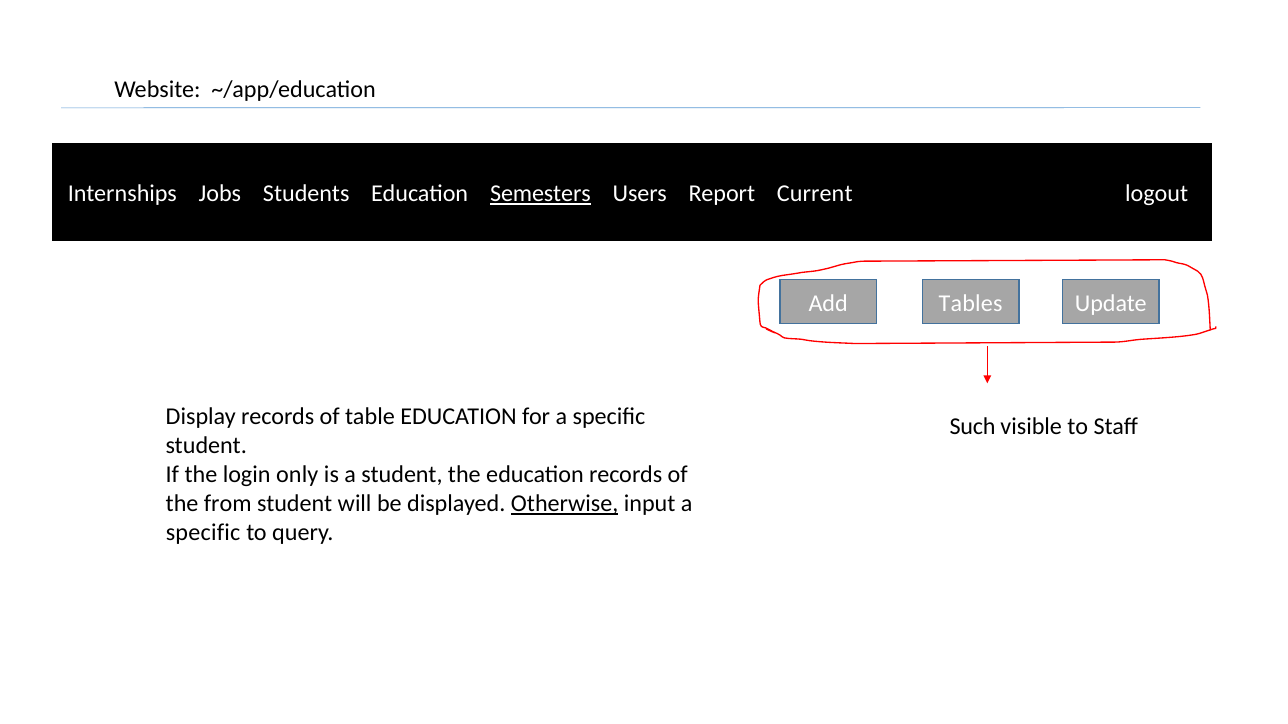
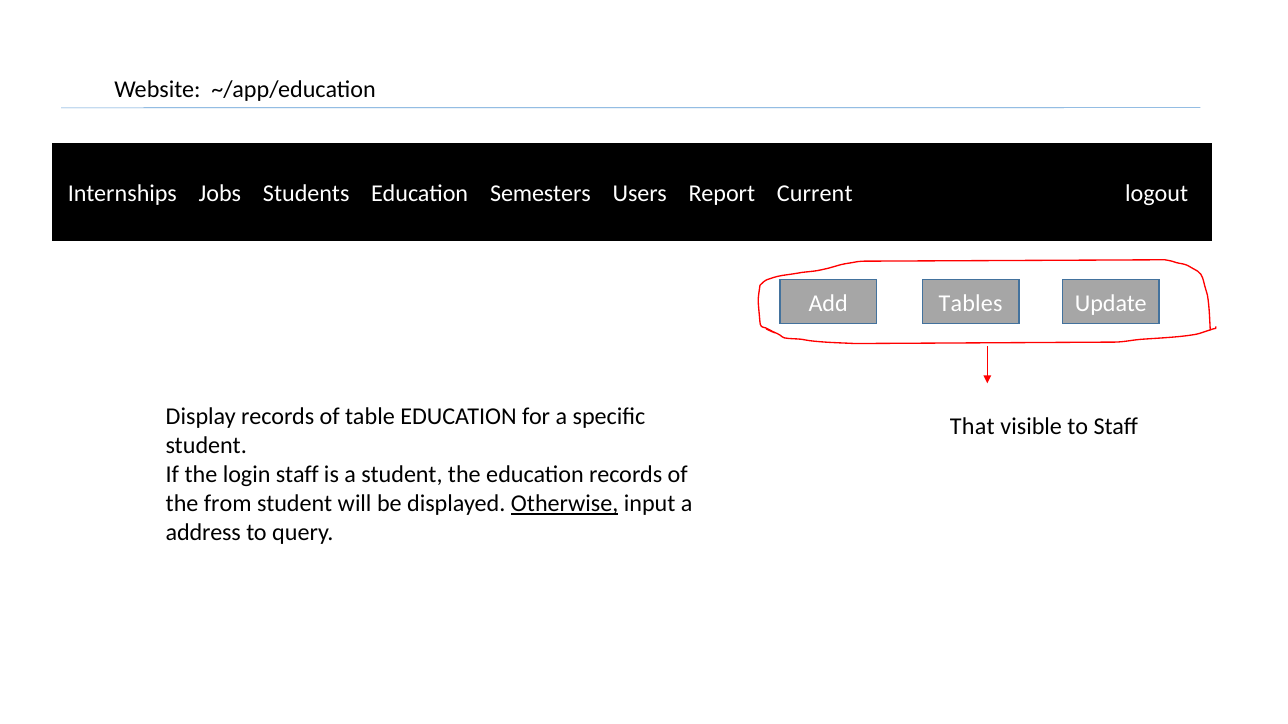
Semesters underline: present -> none (540, 194)
Such: Such -> That (972, 427)
login only: only -> staff (297, 475)
specific: specific -> address (203, 533)
